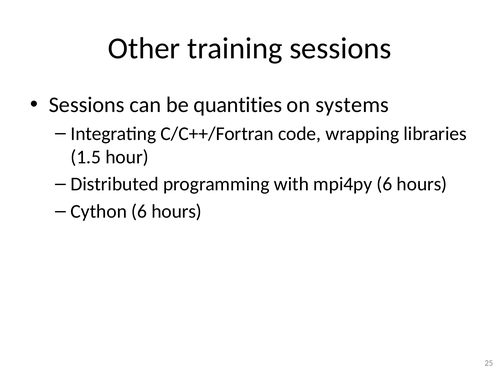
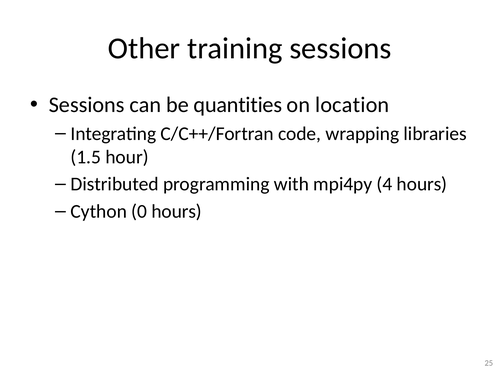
systems: systems -> location (352, 105)
mpi4py 6: 6 -> 4 (384, 184)
Cython 6: 6 -> 0 (139, 211)
